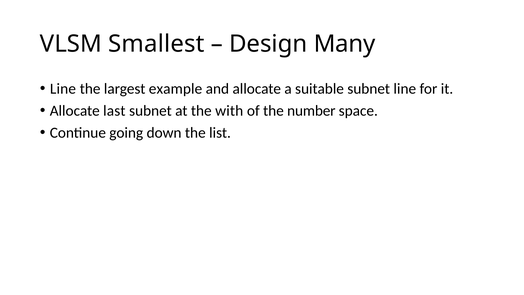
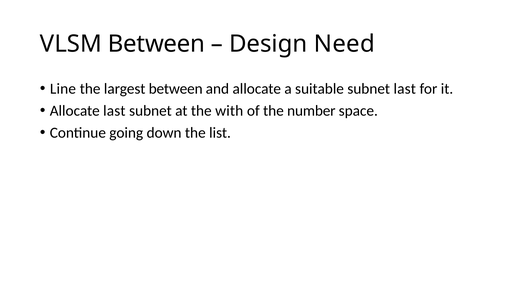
VLSM Smallest: Smallest -> Between (156, 44)
Many: Many -> Need (344, 44)
largest example: example -> between (176, 89)
subnet line: line -> last (405, 89)
